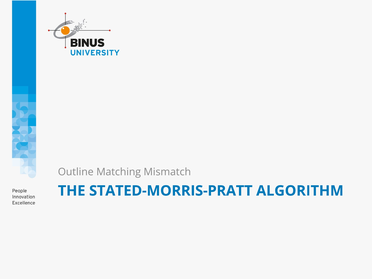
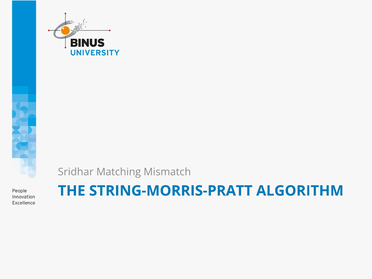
Outline: Outline -> Sridhar (76, 172)
STATED-MORRIS-PRATT: STATED-MORRIS-PRATT -> STRING-MORRIS-PRATT (171, 191)
